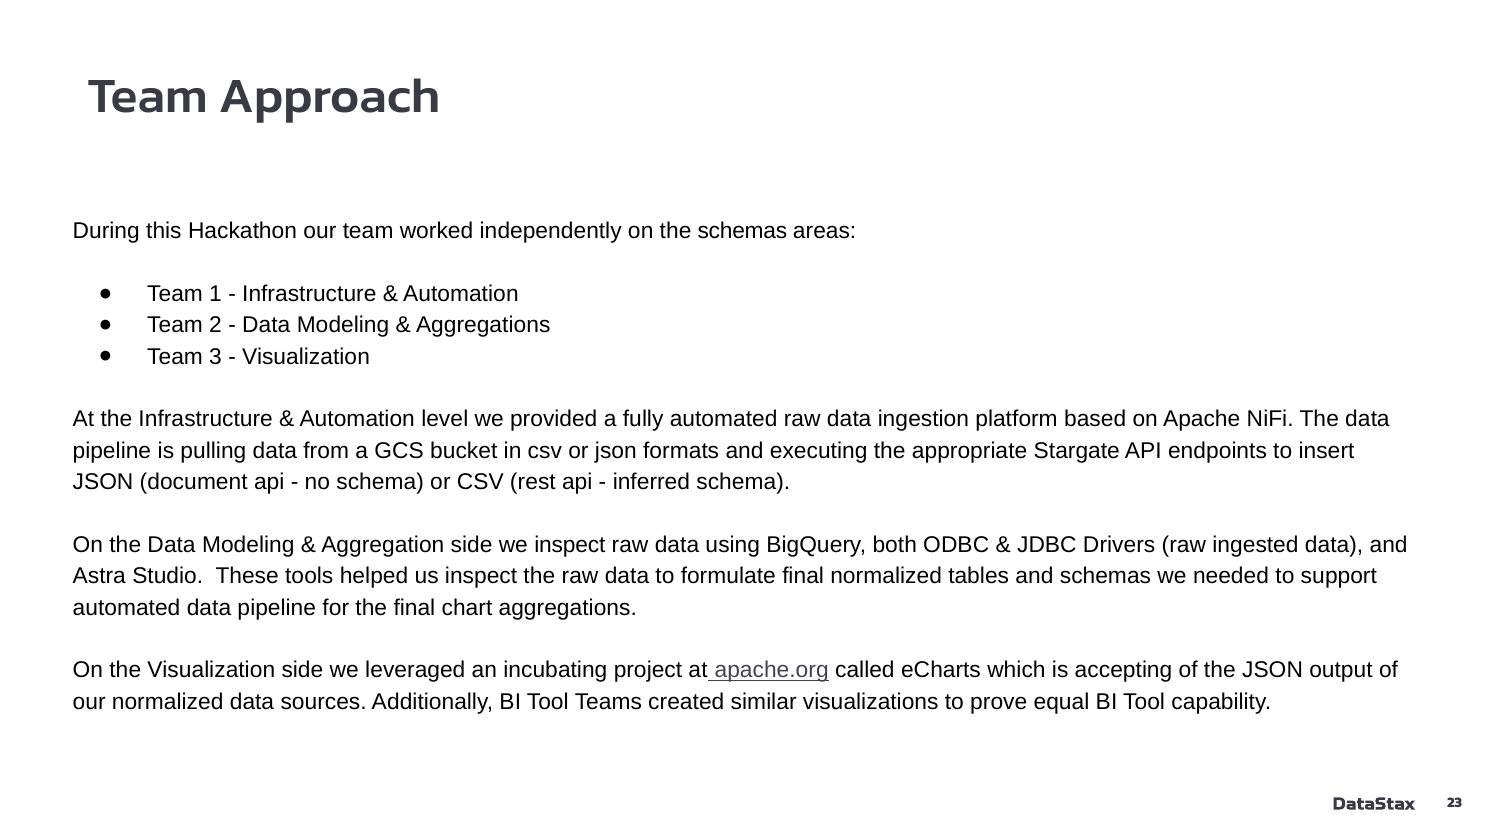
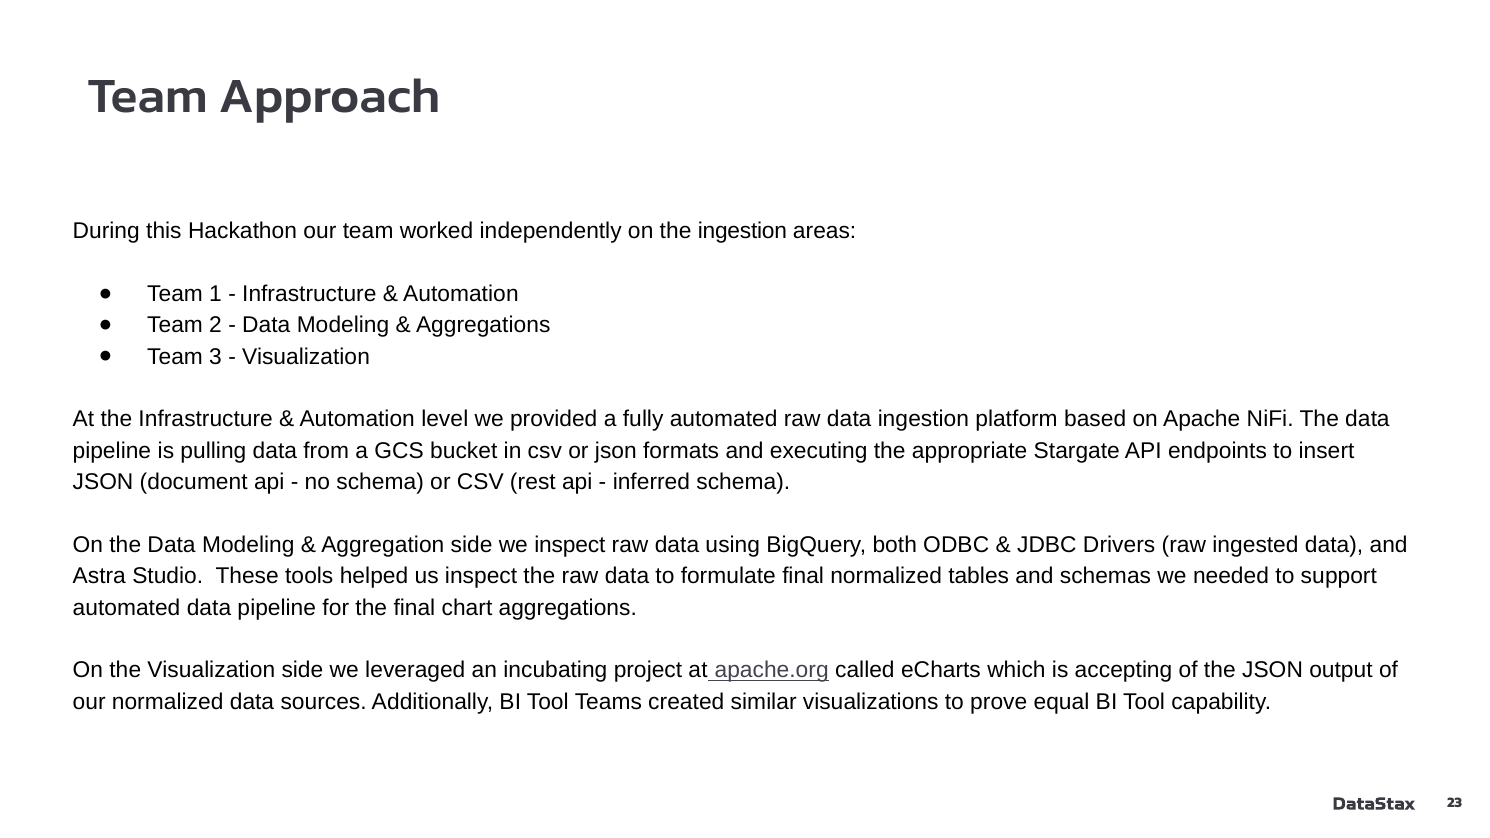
the schemas: schemas -> ingestion (742, 231)
